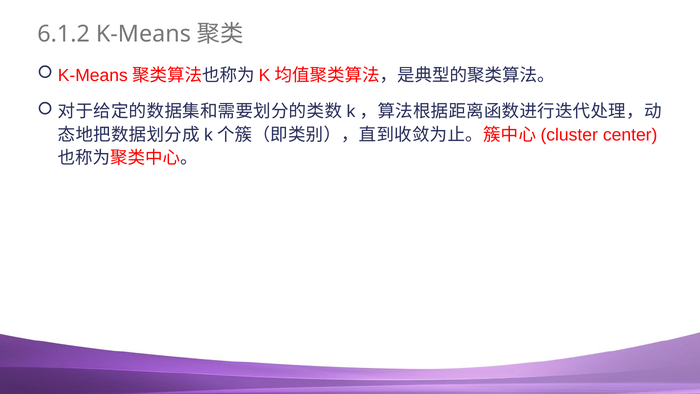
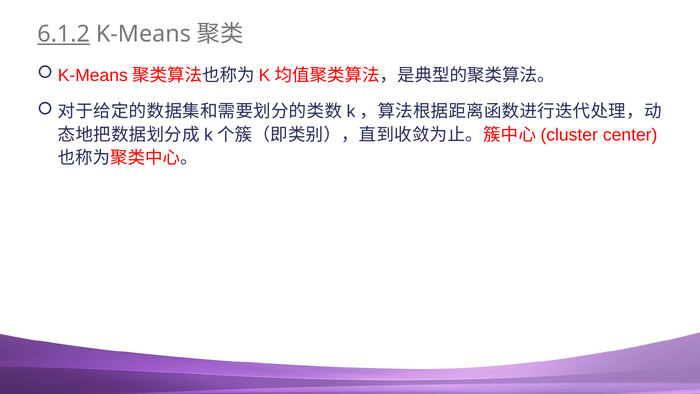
6.1.2 underline: none -> present (64, 34)
